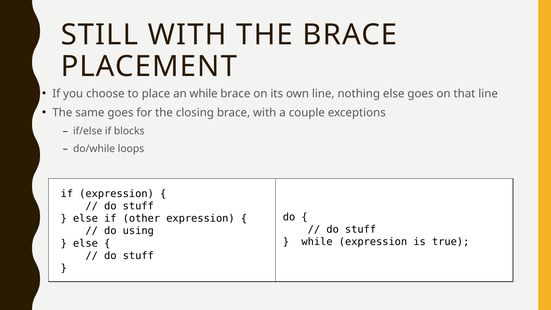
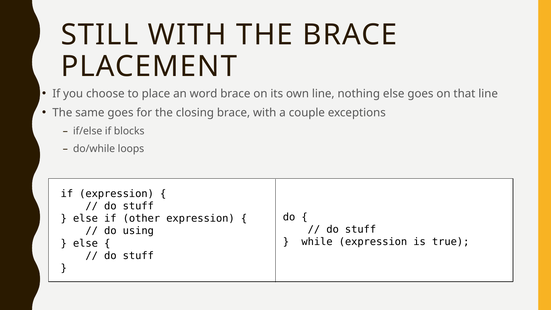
an while: while -> word (204, 94)
